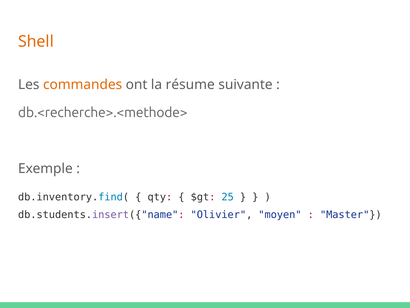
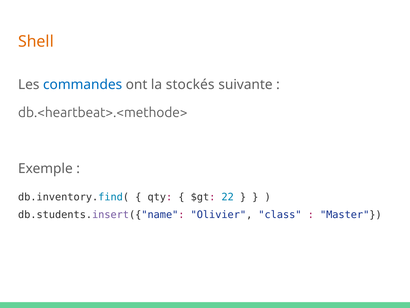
commandes colour: orange -> blue (83, 85)
résume: résume -> stockés (190, 85)
db.<recherche>.<methode>: db.<recherche>.<methode> -> db.<heartbeat>.<methode> (103, 113)
25: 25 -> 22 (228, 197)
moyen: moyen -> class (280, 214)
